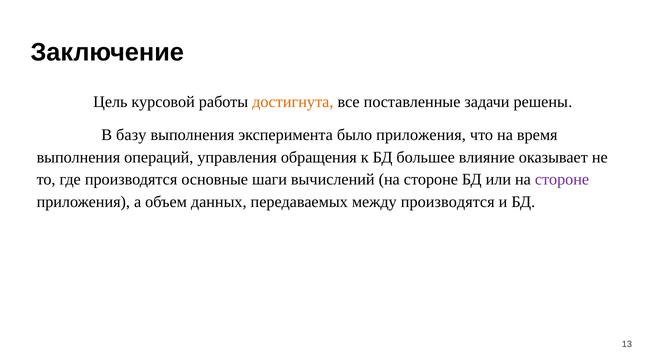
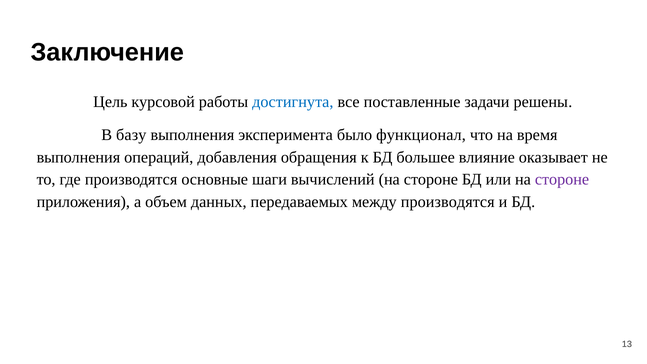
достигнута colour: orange -> blue (293, 102)
было приложения: приложения -> функционал (421, 135)
управления: управления -> добавления (237, 157)
